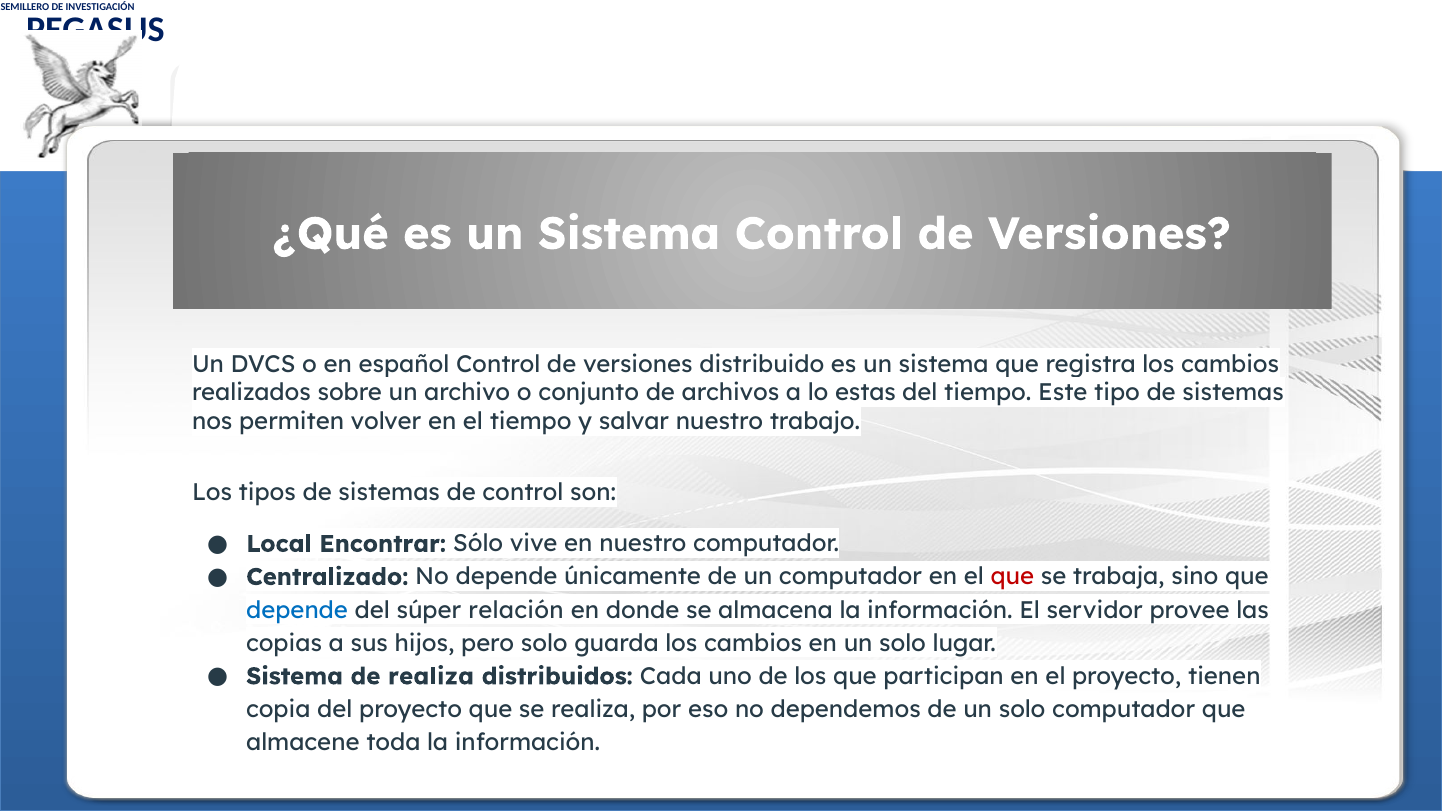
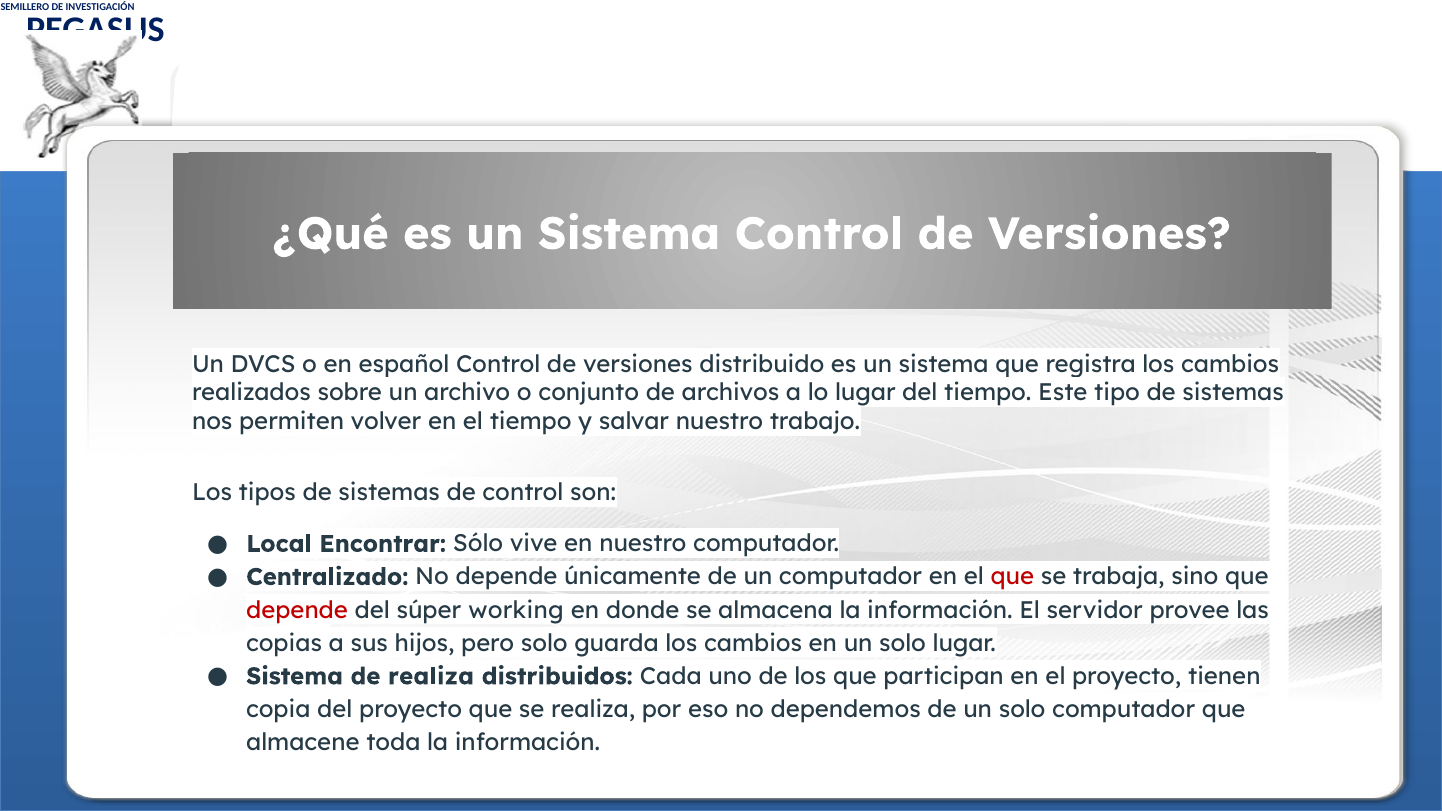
estas: estas -> lugar (865, 393)
depende colour: blue -> red (297, 610)
relación: relación -> working (516, 610)
